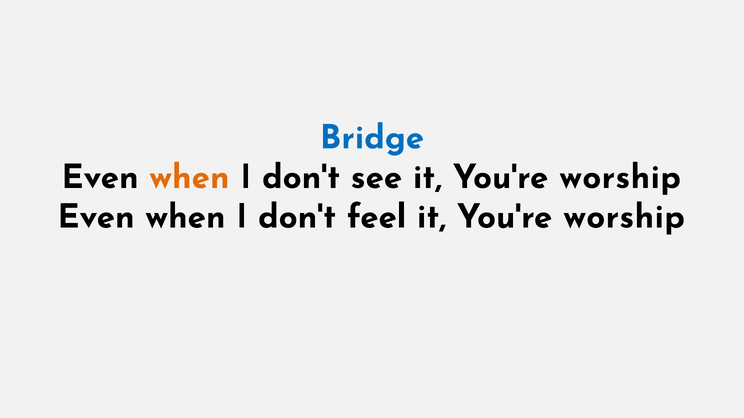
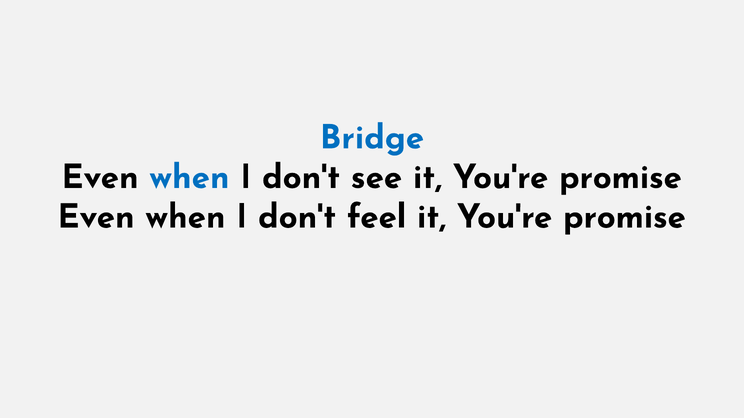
when colour: orange -> blue (189, 177)
see it You're worship: worship -> promise (620, 177)
feel it You're worship: worship -> promise (624, 217)
